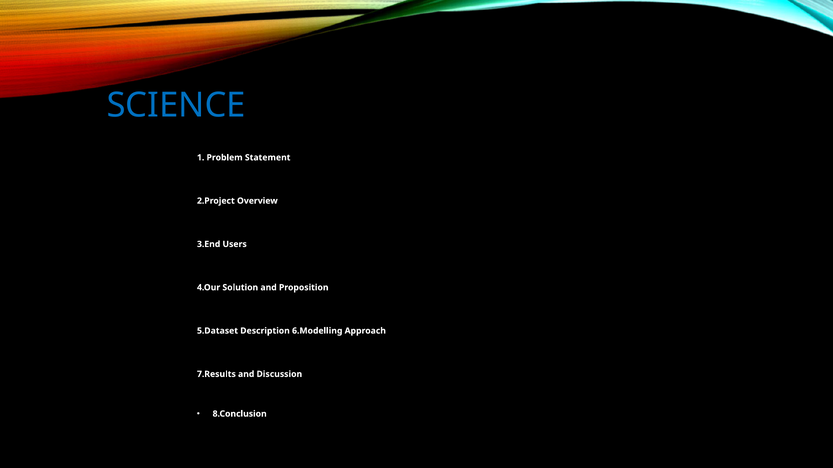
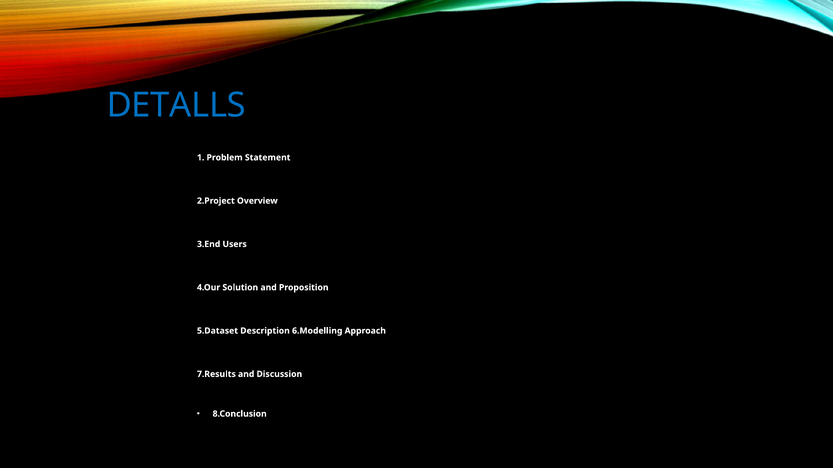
SCIENCE: SCIENCE -> DETALLS (176, 106)
